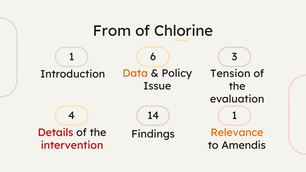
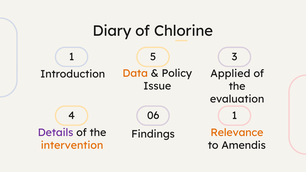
From: From -> Diary (112, 31)
6: 6 -> 5 (153, 57)
Tension: Tension -> Applied (230, 74)
14: 14 -> 06 (153, 116)
Details colour: red -> purple (56, 133)
intervention colour: red -> orange (72, 145)
